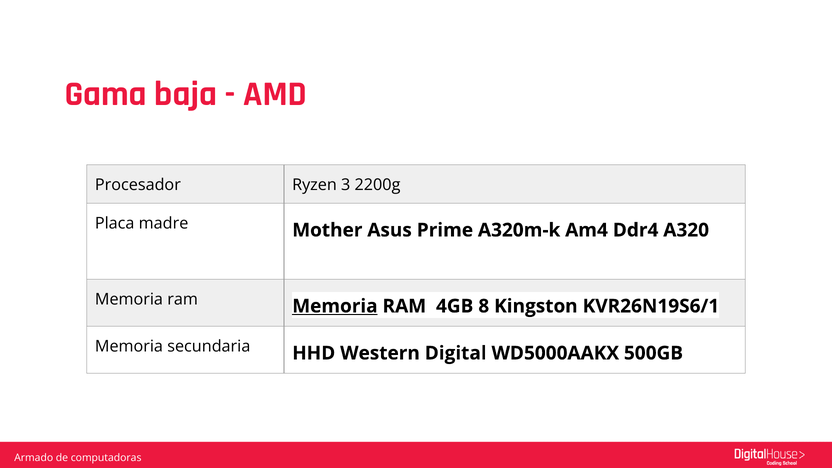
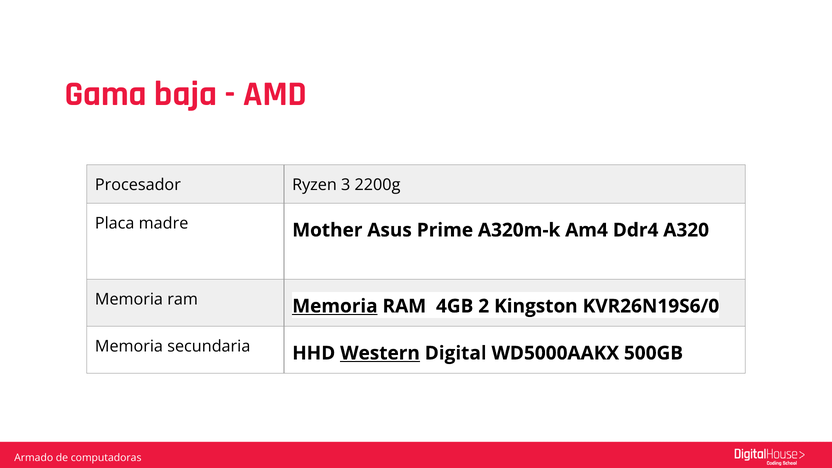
8: 8 -> 2 (484, 306)
KVR26N19S6/1: KVR26N19S6/1 -> KVR26N19S6/0 (651, 306)
Western underline: none -> present (380, 353)
